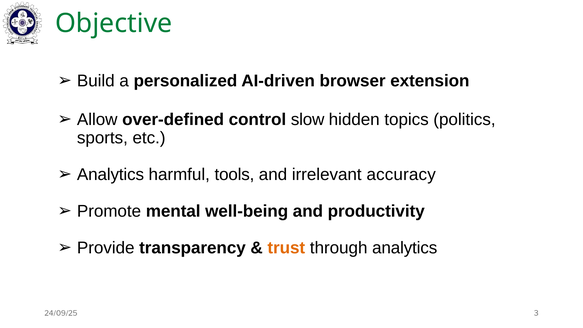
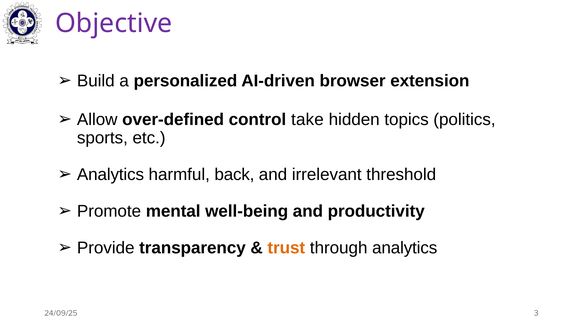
Objective colour: green -> purple (114, 23)
slow: slow -> take (307, 120)
tools: tools -> back (234, 175)
accuracy: accuracy -> threshold (401, 175)
